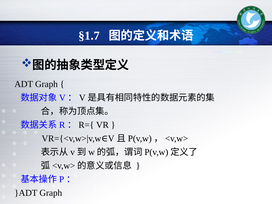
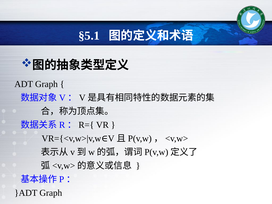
§1.7: §1.7 -> §5.1 (89, 36)
